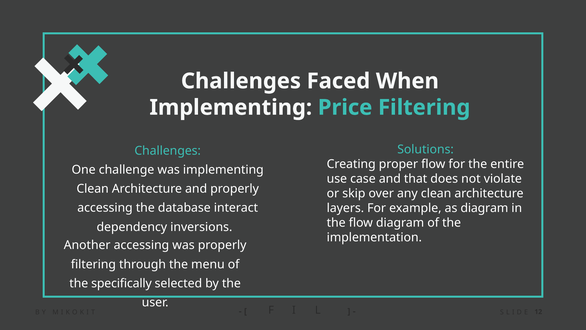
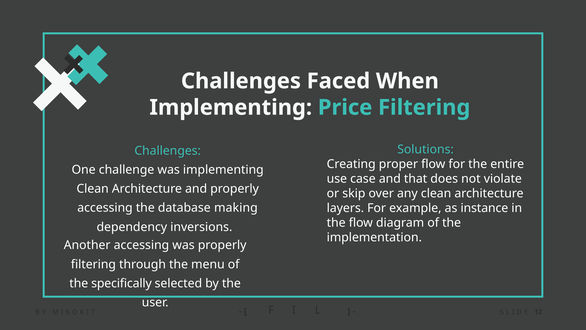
interact: interact -> making (236, 208)
as diagram: diagram -> instance (484, 208)
